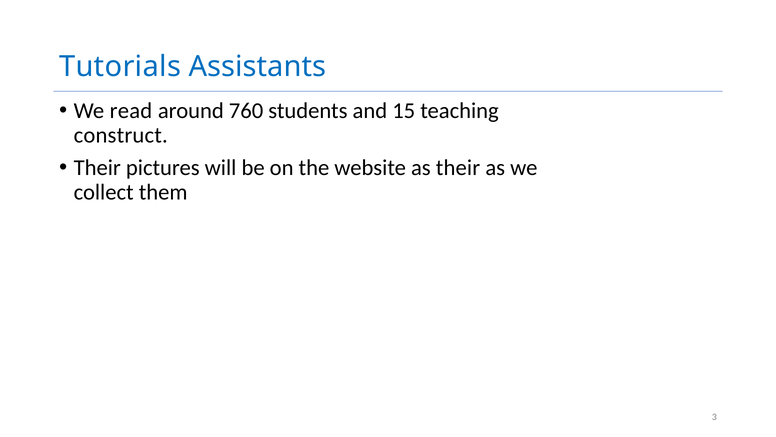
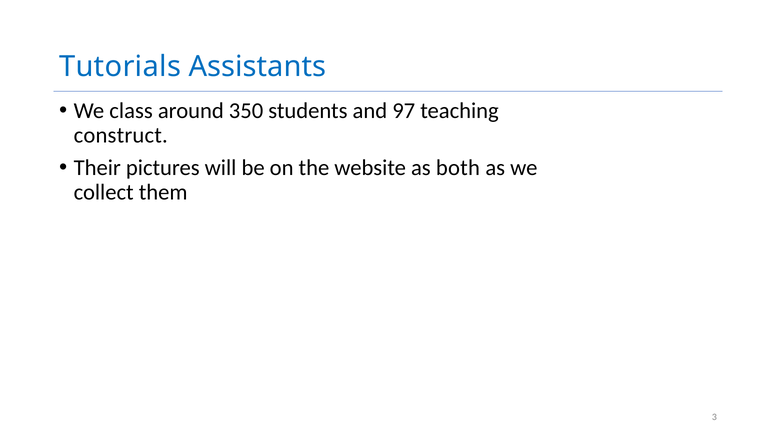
read: read -> class (131, 110)
760: 760 -> 350 (246, 110)
15: 15 -> 97 (404, 110)
as their: their -> both (458, 167)
